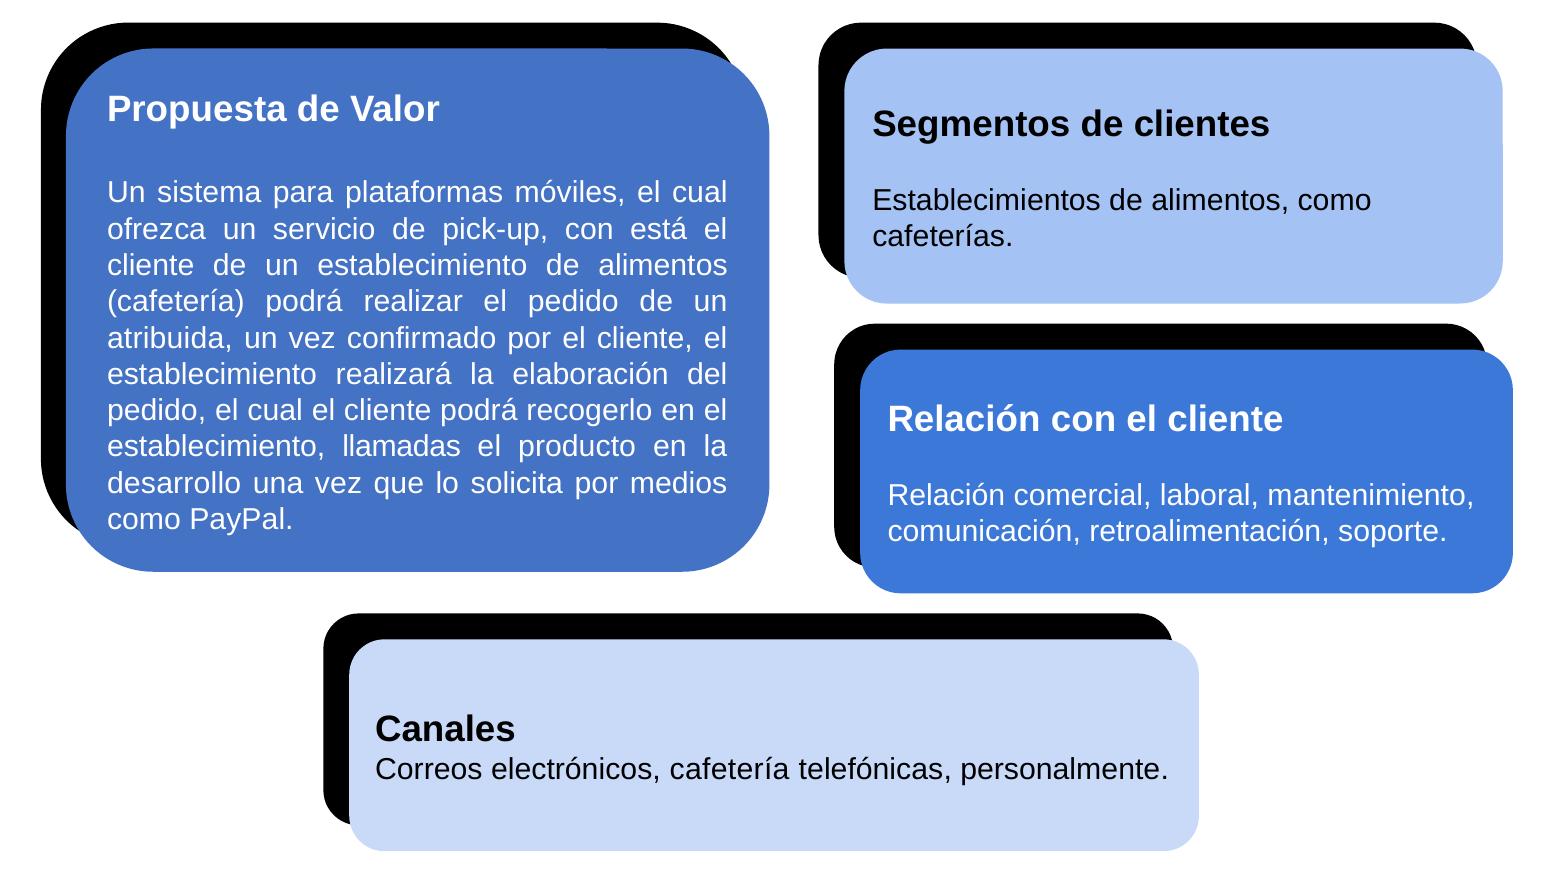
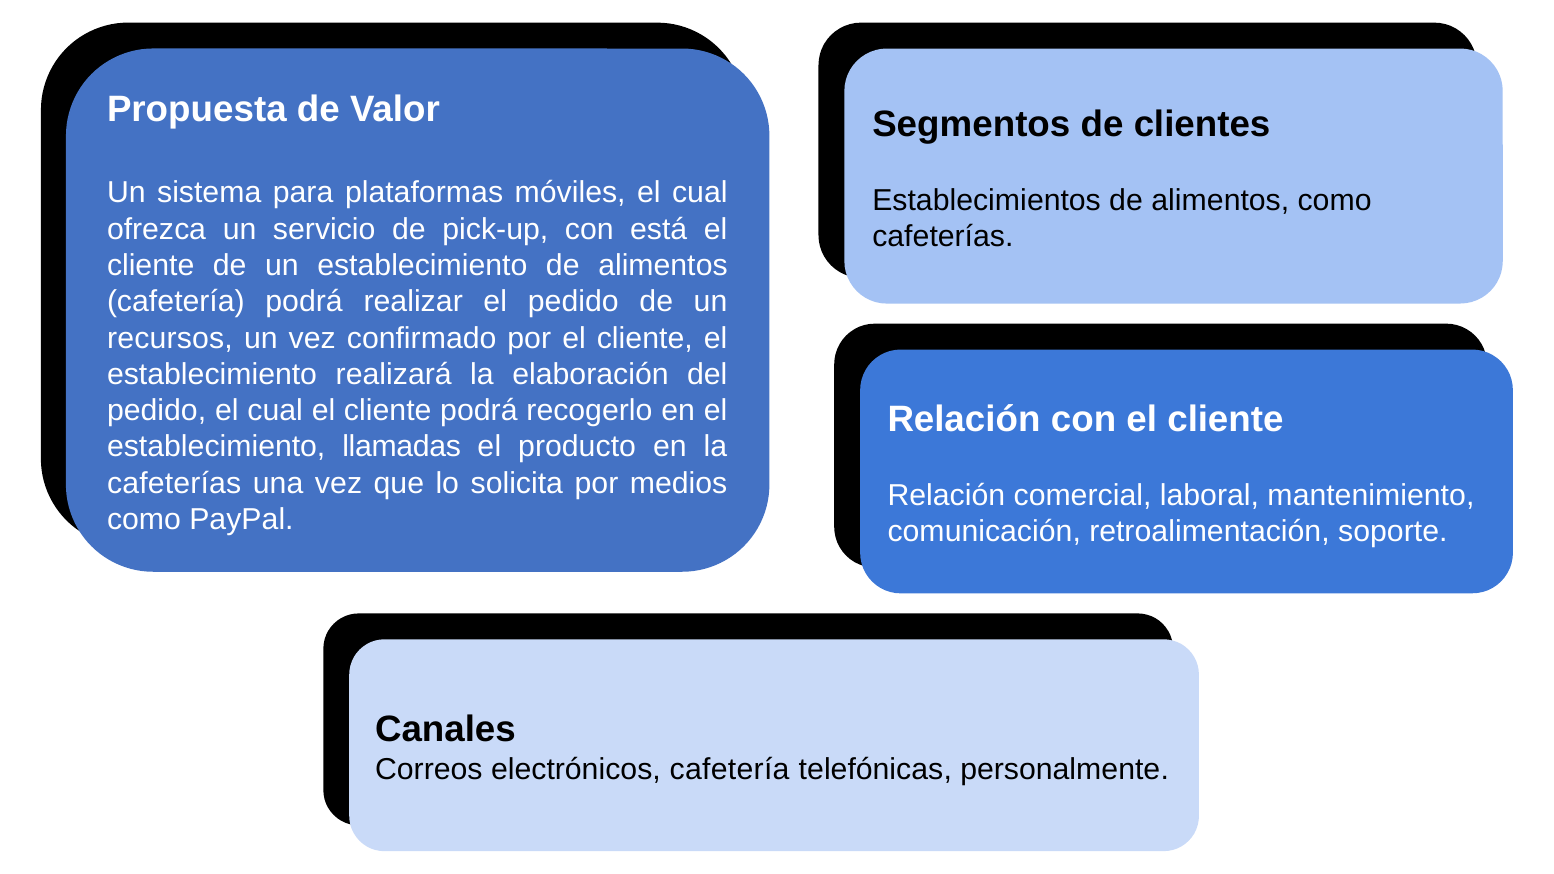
atribuida: atribuida -> recursos (170, 338)
desarrollo: desarrollo -> cafeterías (174, 483)
